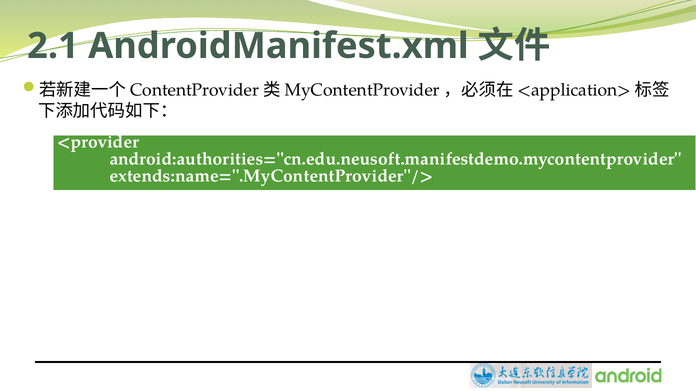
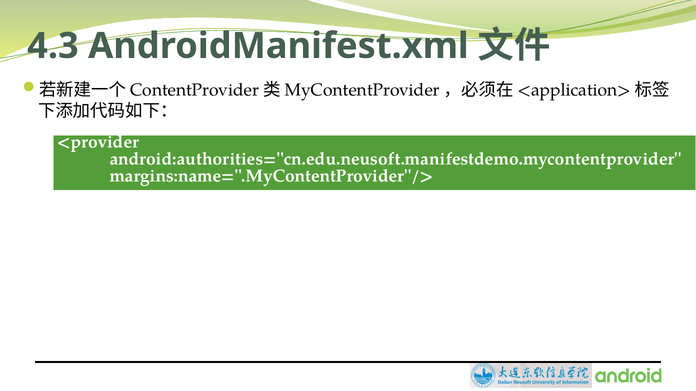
2.1: 2.1 -> 4.3 (53, 46)
extends:name=".MyContentProvider"/>: extends:name=".MyContentProvider"/> -> margins:name=".MyContentProvider"/> (271, 176)
